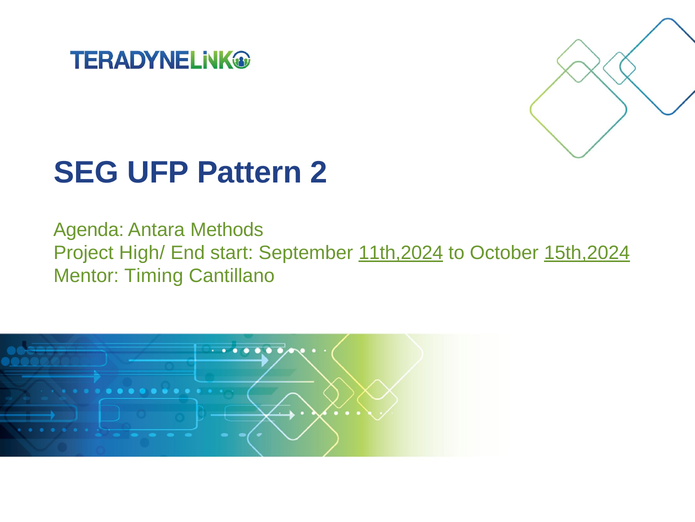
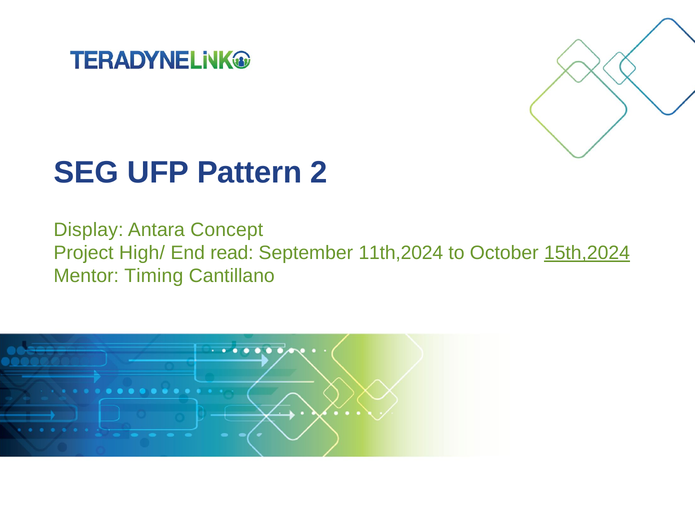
Agenda: Agenda -> Display (89, 229)
Methods: Methods -> Concept (227, 229)
start: start -> read (232, 252)
11th,2024 underline: present -> none (401, 252)
